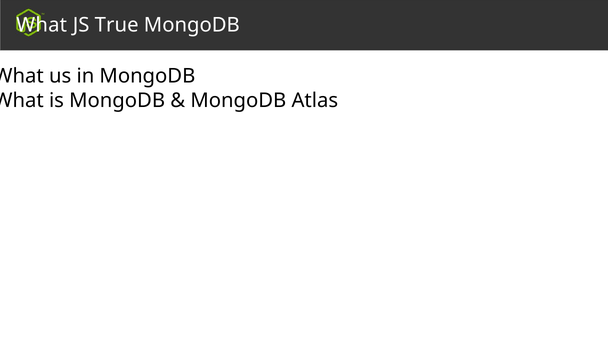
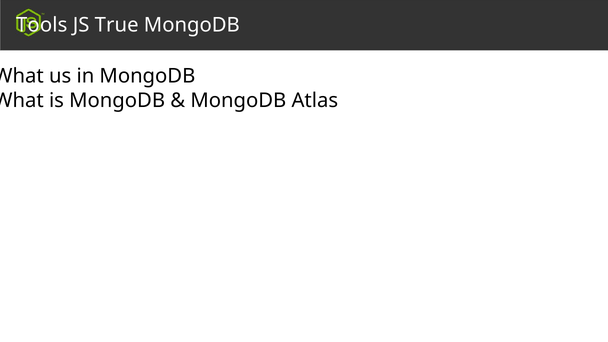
What: What -> Tools (42, 25)
